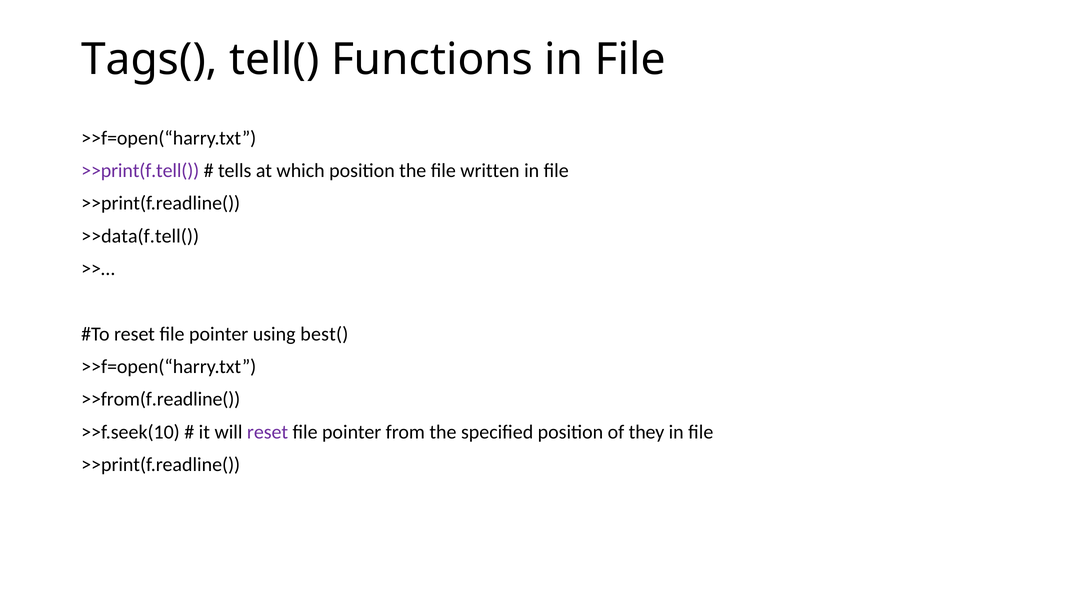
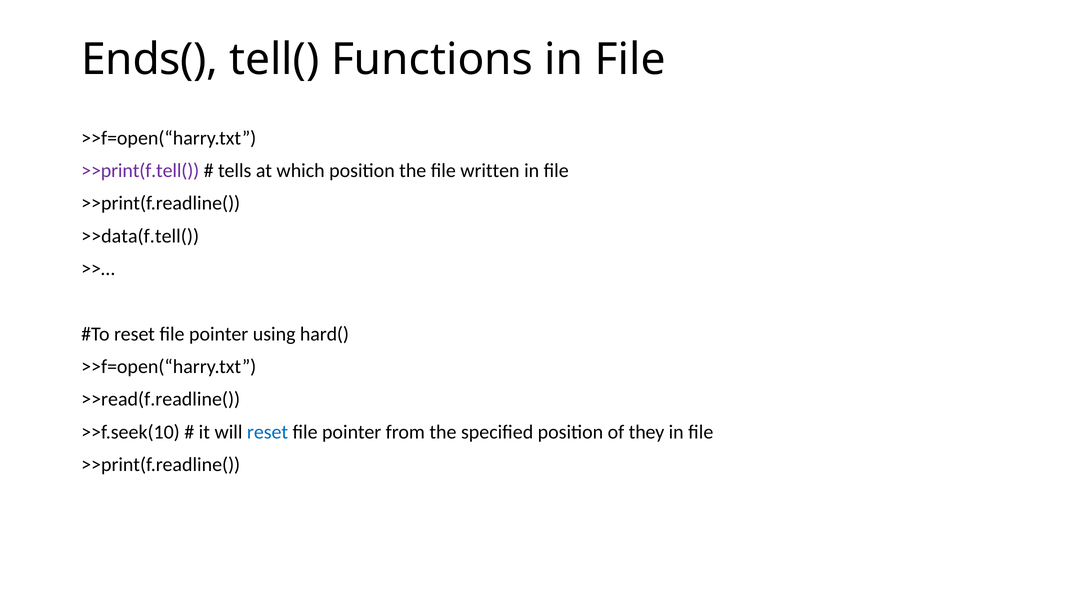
Tags(: Tags( -> Ends( (150, 60)
best(: best( -> hard( (324, 334)
>>from(f.readline(: >>from(f.readline( -> >>read(f.readline( (161, 399)
reset colour: purple -> blue (268, 432)
